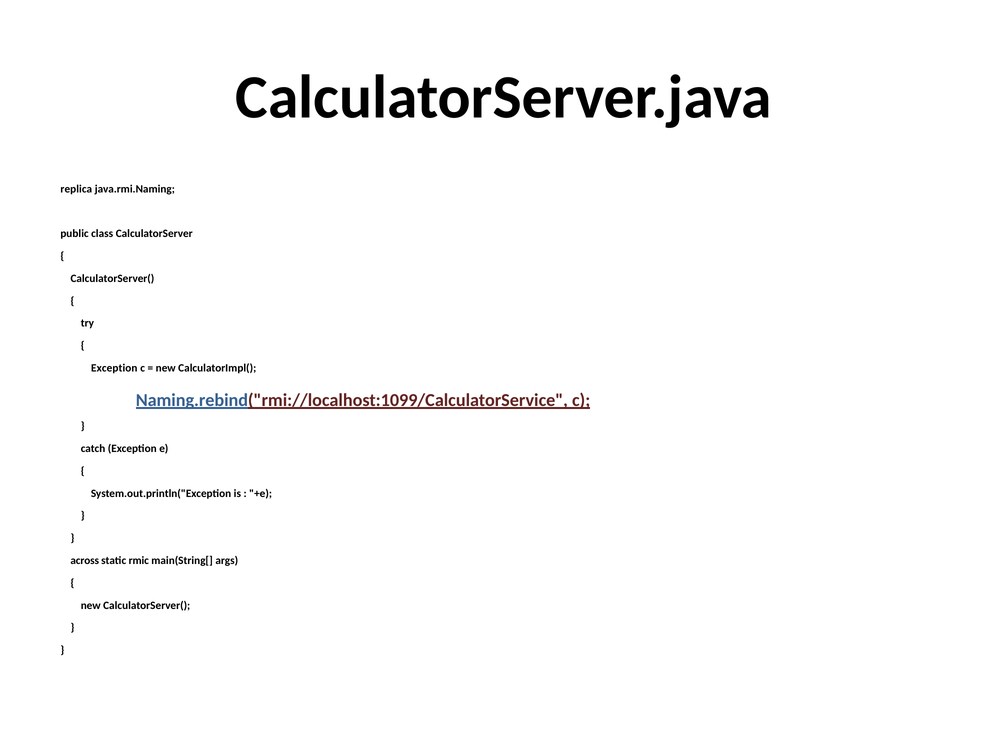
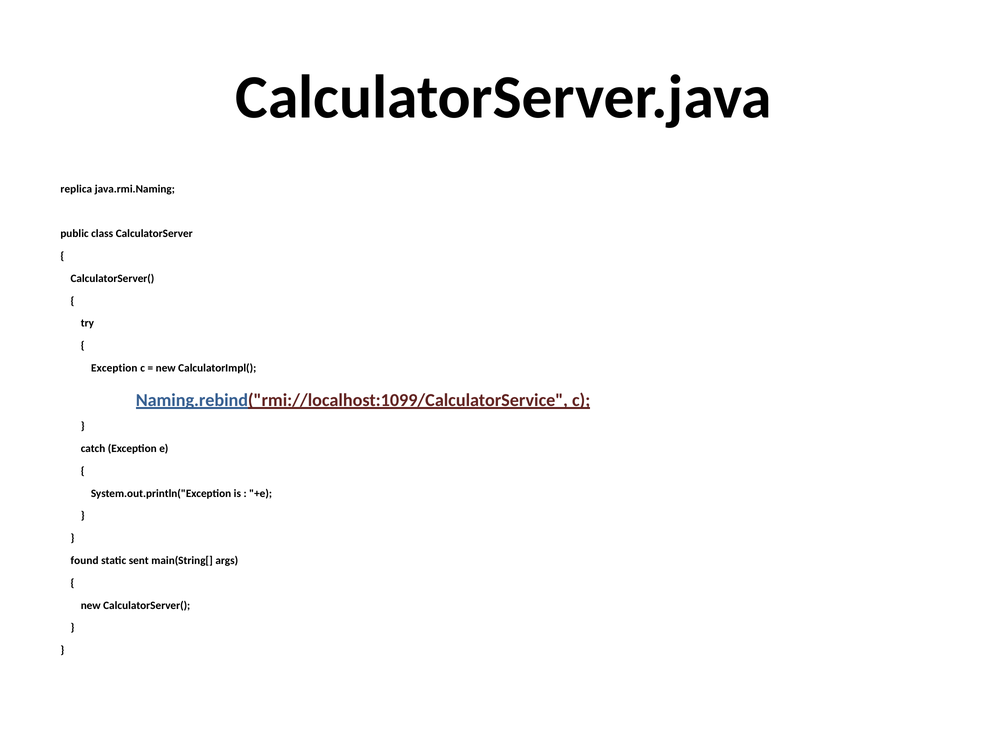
across: across -> found (85, 561)
rmic: rmic -> sent (139, 561)
